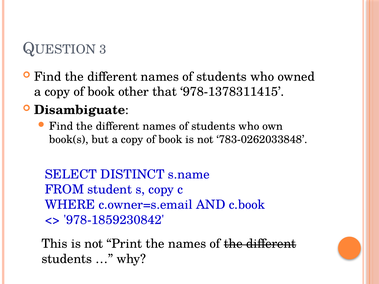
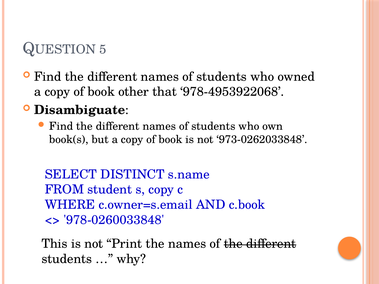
3: 3 -> 5 (103, 50)
978-1378311415: 978-1378311415 -> 978-4953922068 (232, 92)
783-0262033848: 783-0262033848 -> 973-0262033848 (262, 140)
978-1859230842: 978-1859230842 -> 978-0260033848 (114, 220)
